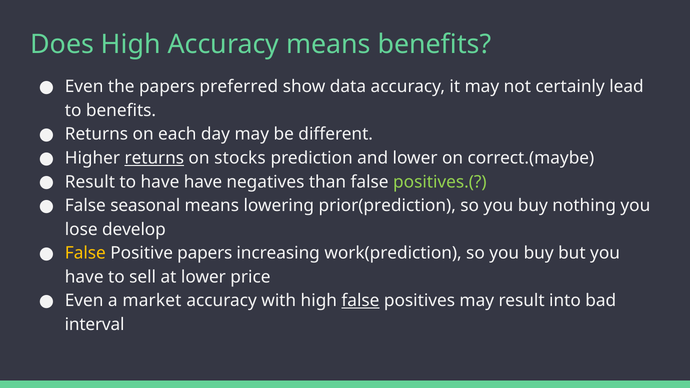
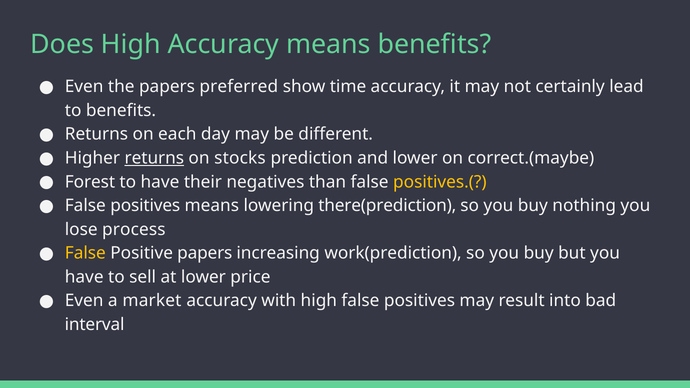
data: data -> time (348, 87)
Result: Result -> Forest (90, 182)
have have: have -> their (203, 182)
positives.( colour: light green -> yellow (440, 182)
seasonal: seasonal -> positives (145, 206)
prior(prediction: prior(prediction -> there(prediction (387, 206)
develop: develop -> process (134, 230)
false underline: present -> none (360, 301)
